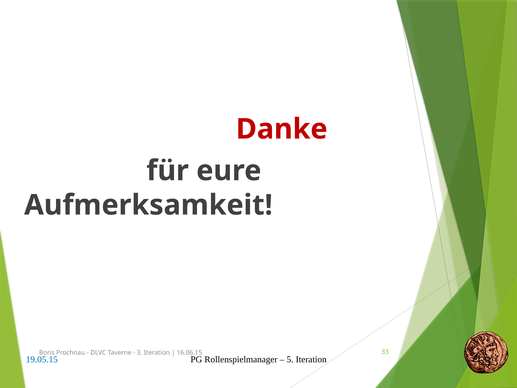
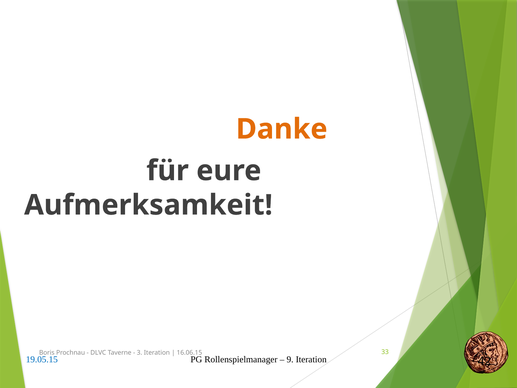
Danke colour: red -> orange (282, 129)
5: 5 -> 9 (290, 359)
63: 63 -> 42 (484, 361)
